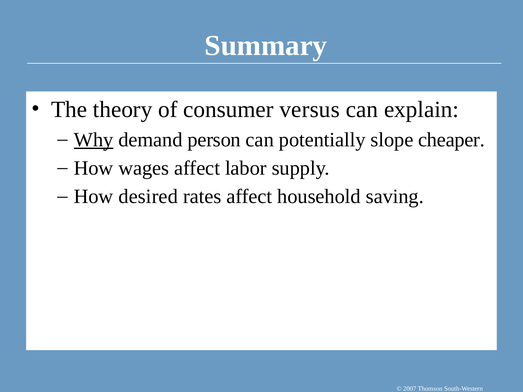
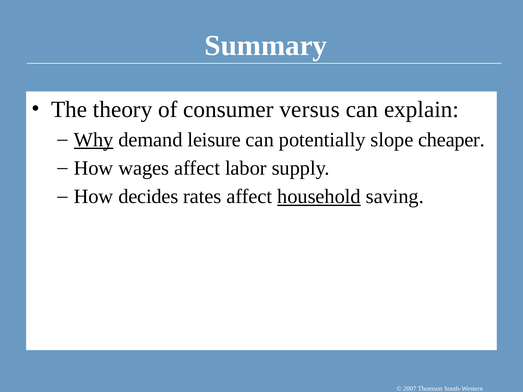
person: person -> leisure (214, 140)
desired: desired -> decides (148, 197)
household underline: none -> present (319, 197)
